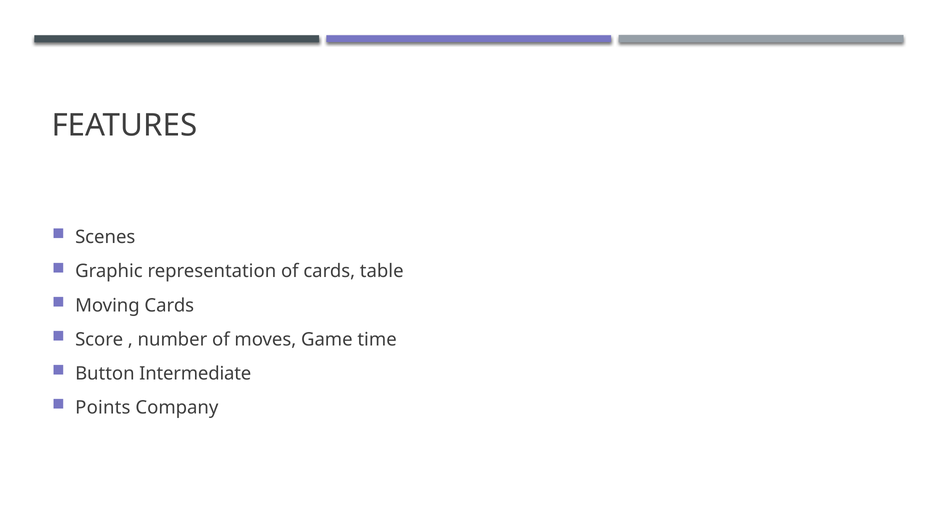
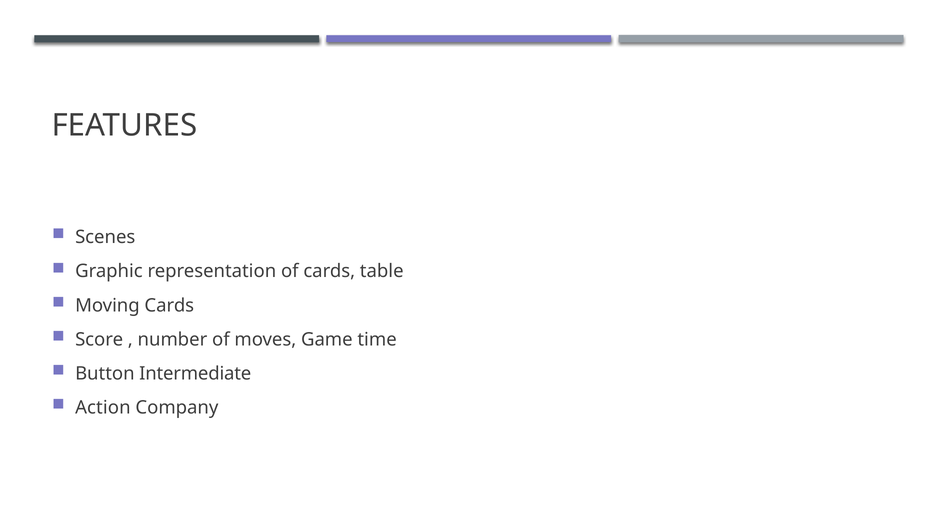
Points: Points -> Action (103, 407)
